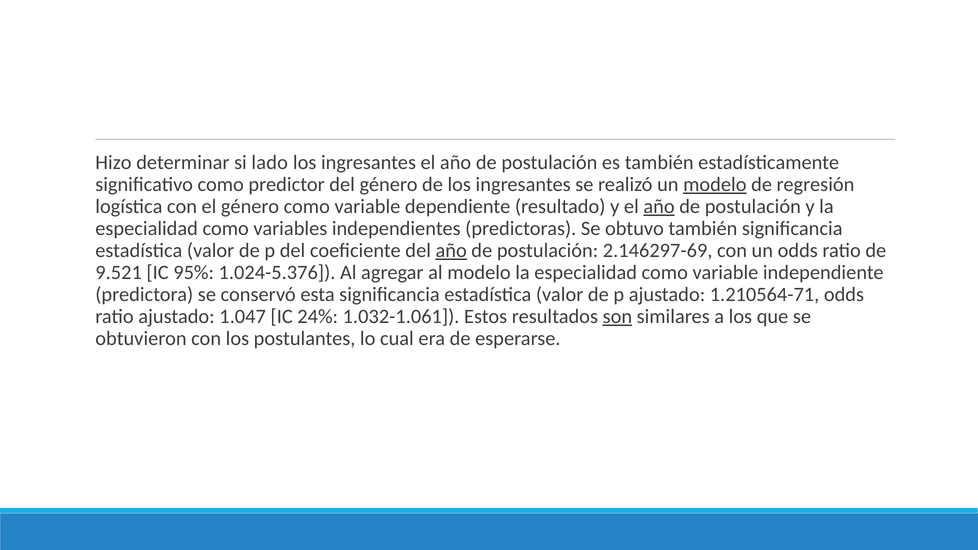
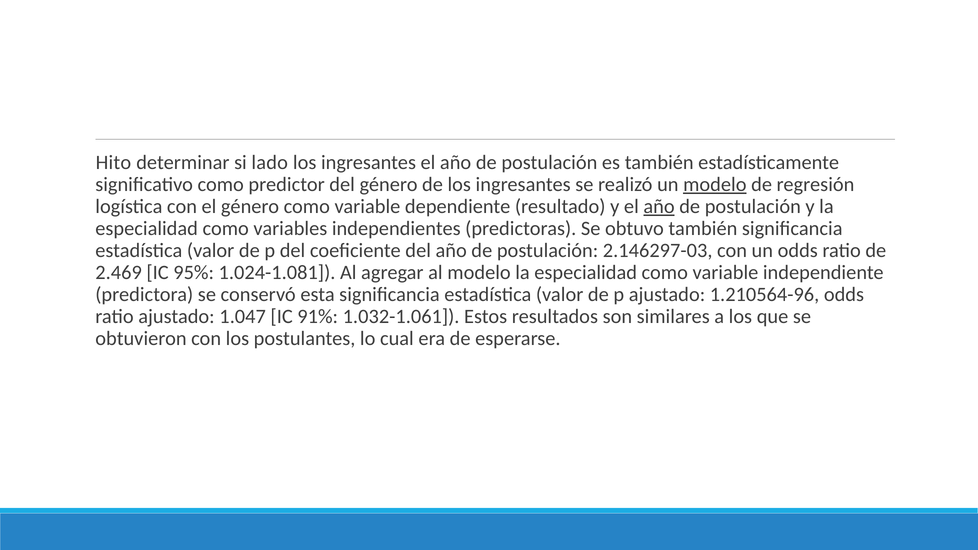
Hizo: Hizo -> Hito (113, 163)
año underline: present -> none (451, 251)
2.146297-69: 2.146297-69 -> 2.146297-03 (658, 251)
9.521: 9.521 -> 2.469 (119, 273)
1.024-5.376: 1.024-5.376 -> 1.024-1.081 (277, 273)
1.210564-71: 1.210564-71 -> 1.210564-96 (765, 295)
24%: 24% -> 91% (318, 317)
son underline: present -> none (617, 317)
